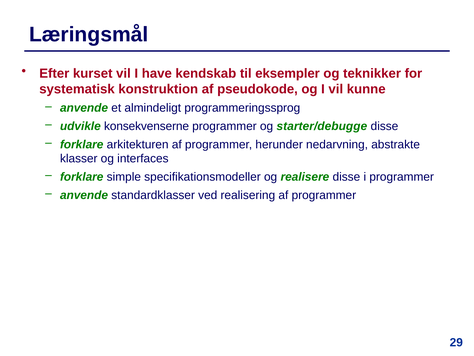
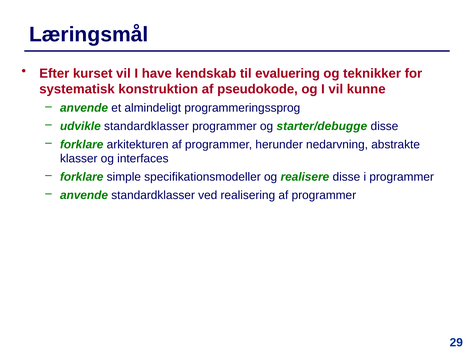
eksempler: eksempler -> evaluering (288, 73)
udvikle konsekvenserne: konsekvenserne -> standardklasser (146, 126)
